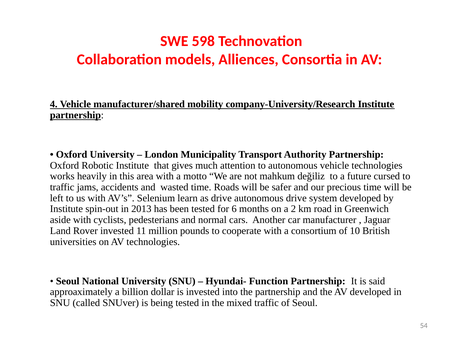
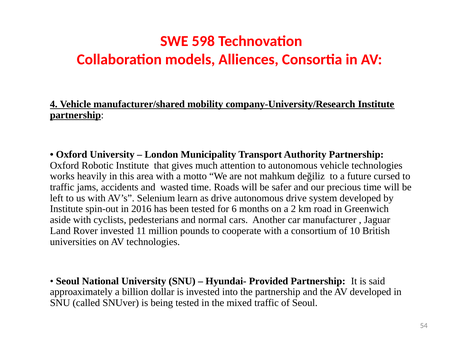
2013: 2013 -> 2016 (141, 209)
Function: Function -> Provided (269, 281)
